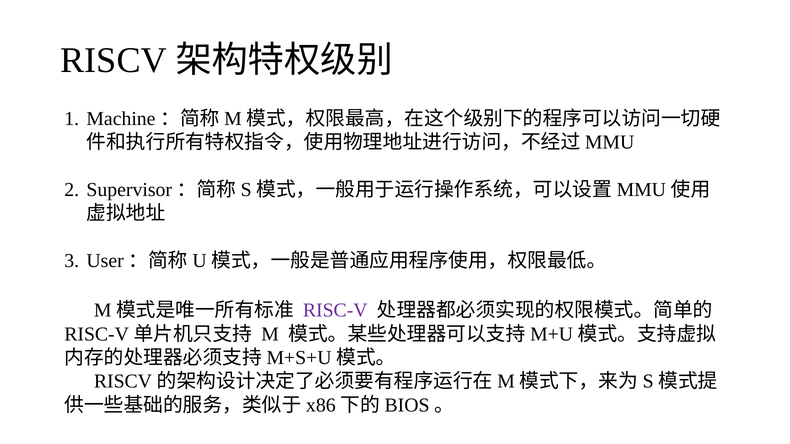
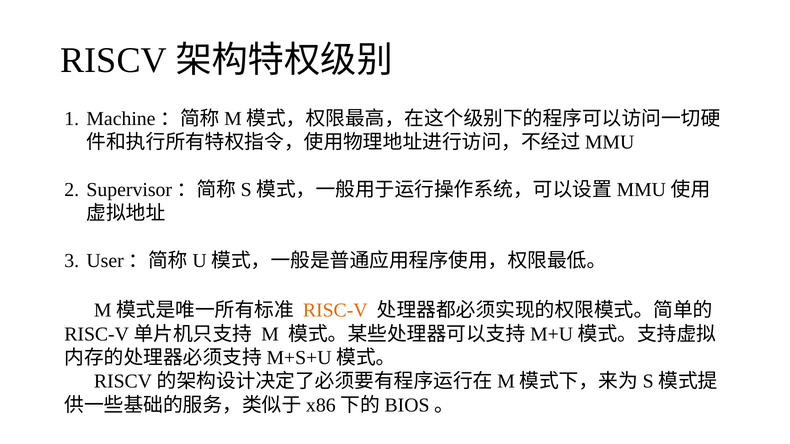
RISC-V colour: purple -> orange (335, 311)
